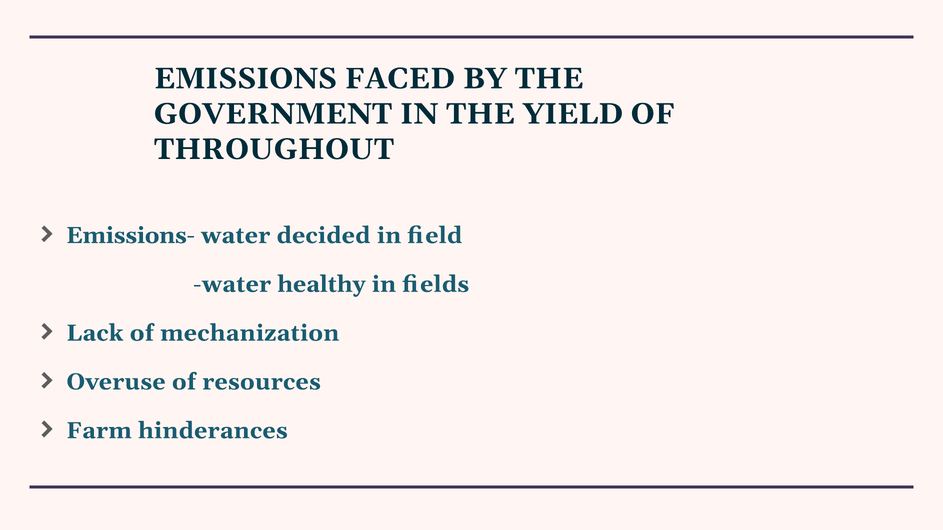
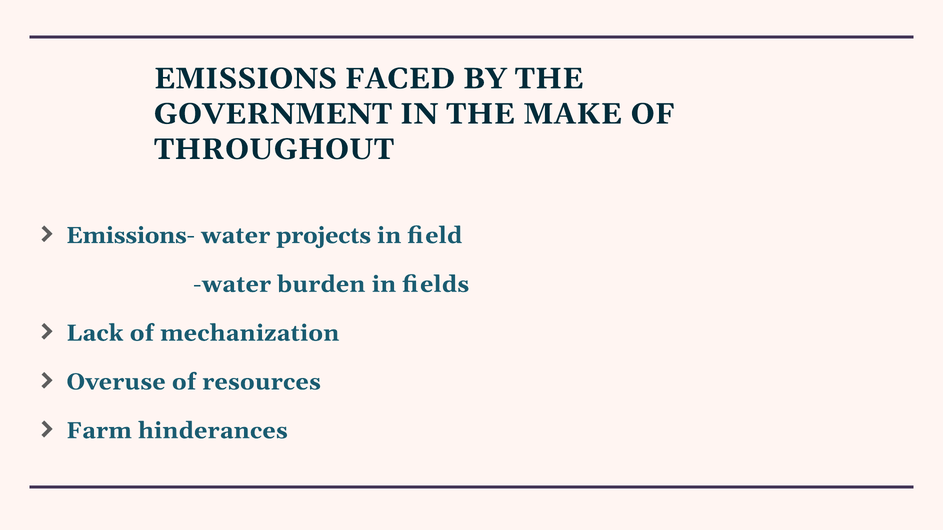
YIELD: YIELD -> MAKE (573, 114)
decided: decided -> projects (324, 236)
healthy: healthy -> burden (321, 284)
